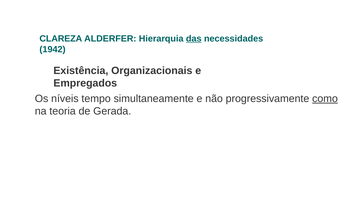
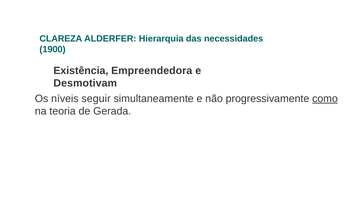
das underline: present -> none (194, 39)
1942: 1942 -> 1900 (53, 49)
Organizacionais: Organizacionais -> Empreendedora (152, 71)
Empregados: Empregados -> Desmotivam (85, 83)
tempo: tempo -> seguir (96, 99)
